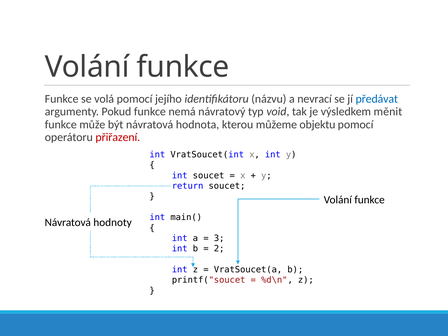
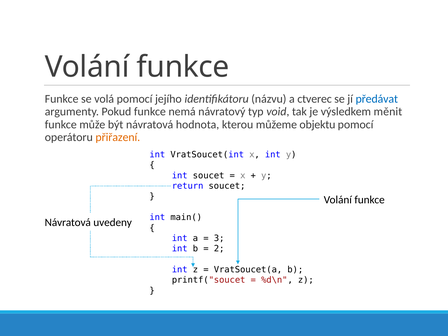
nevrací: nevrací -> ctverec (315, 99)
přiřazení colour: red -> orange (118, 137)
hodnoty: hodnoty -> uvedeny (113, 222)
